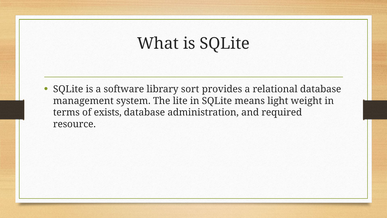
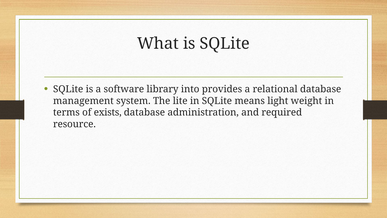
sort: sort -> into (190, 89)
